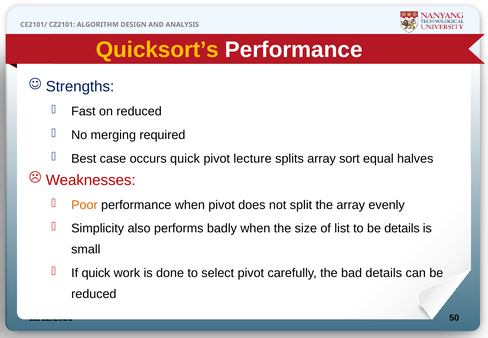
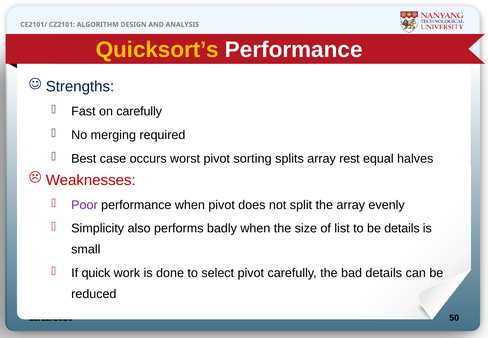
on reduced: reduced -> carefully (139, 111)
occurs quick: quick -> worst (185, 159)
lecture: lecture -> sorting (253, 159)
sort: sort -> rest (349, 159)
Poor colour: orange -> purple (84, 205)
